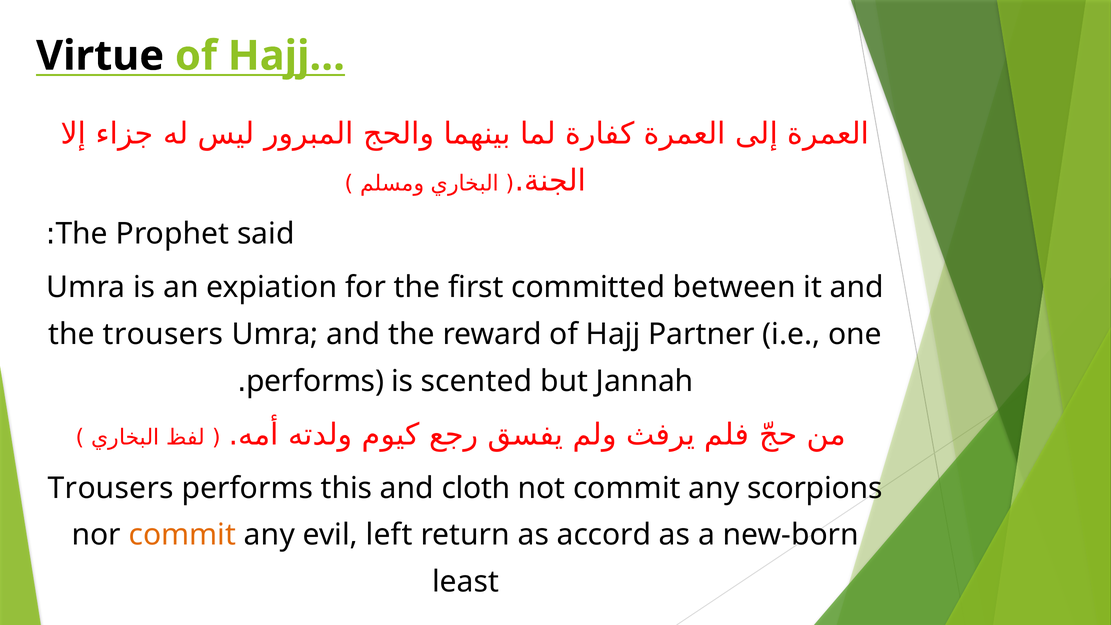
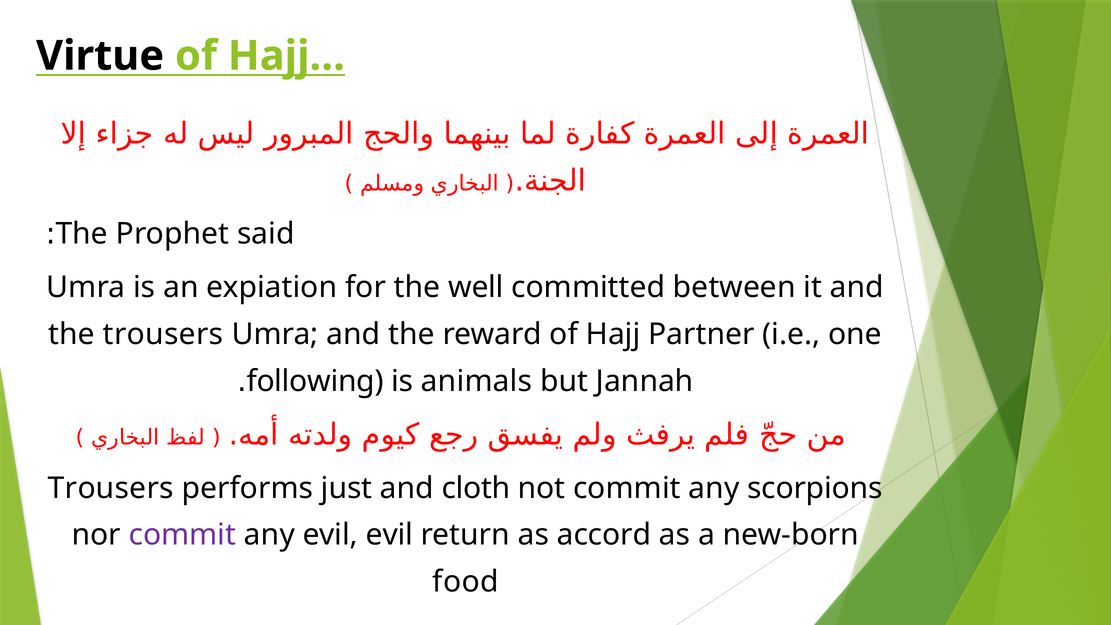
first: first -> well (476, 287)
performs: performs -> following (315, 381)
scented: scented -> animals (476, 381)
this: this -> just (347, 488)
commit colour: orange -> purple (182, 535)
evil left: left -> evil (389, 535)
least: least -> food (466, 582)
